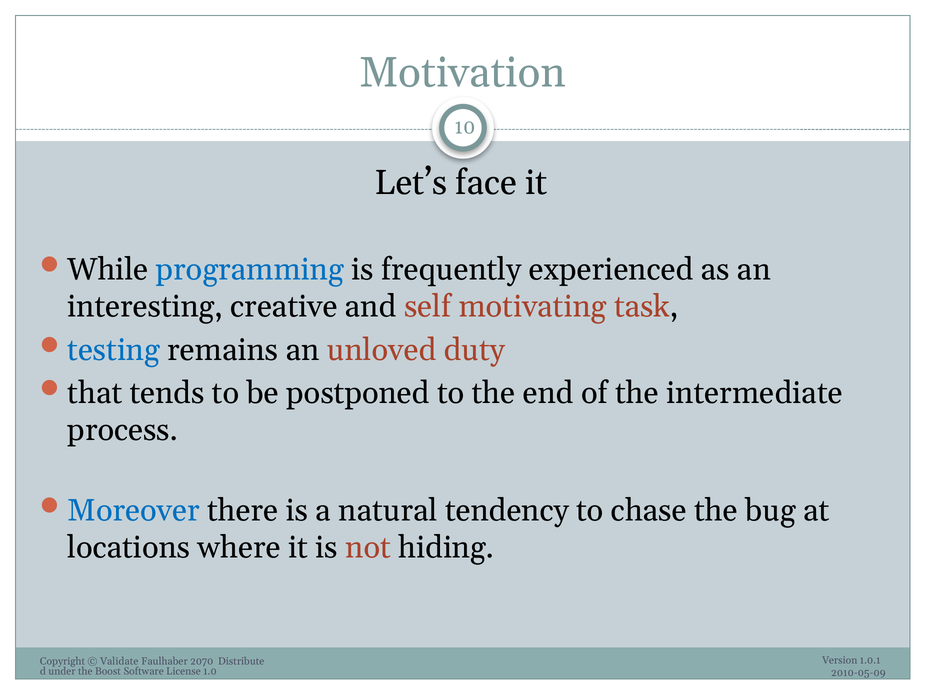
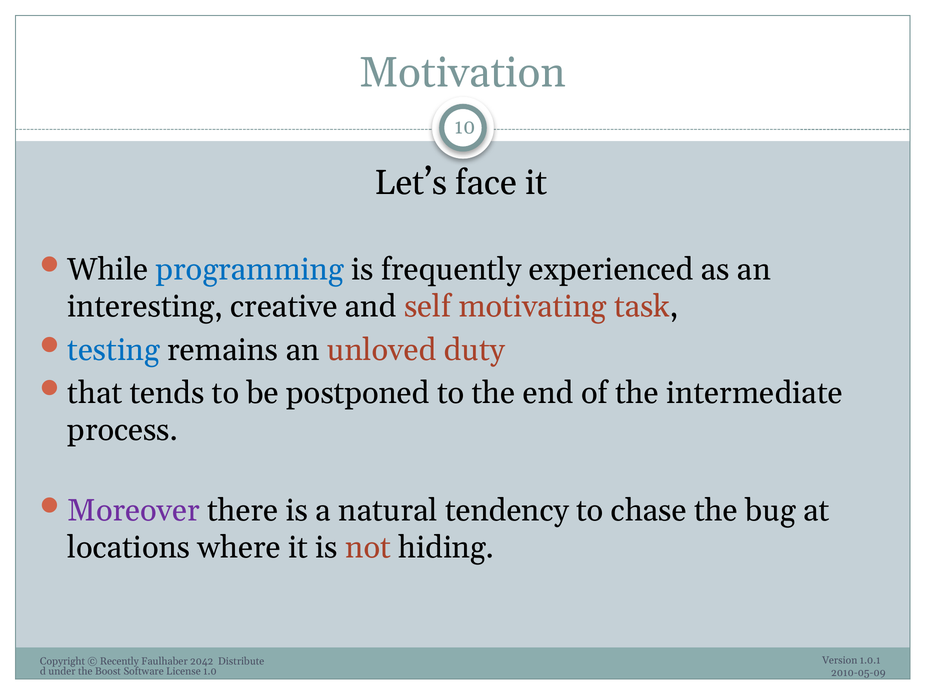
Moreover colour: blue -> purple (134, 510)
Validate: Validate -> Recently (119, 661)
2070: 2070 -> 2042 (202, 661)
